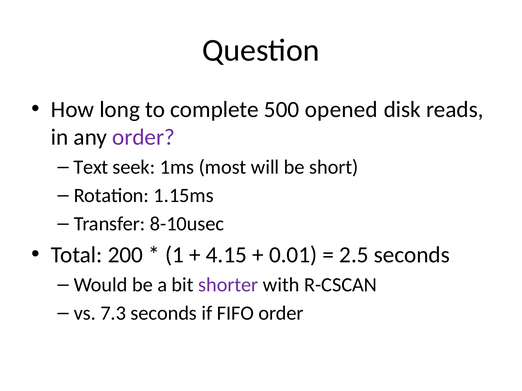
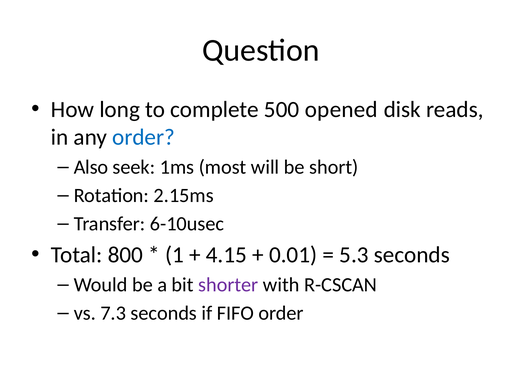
order colour: purple -> blue (144, 137)
Text: Text -> Also (91, 167)
1.15ms: 1.15ms -> 2.15ms (184, 196)
8-10usec: 8-10usec -> 6-10usec (187, 224)
200: 200 -> 800 (125, 255)
2.5: 2.5 -> 5.3 (354, 255)
